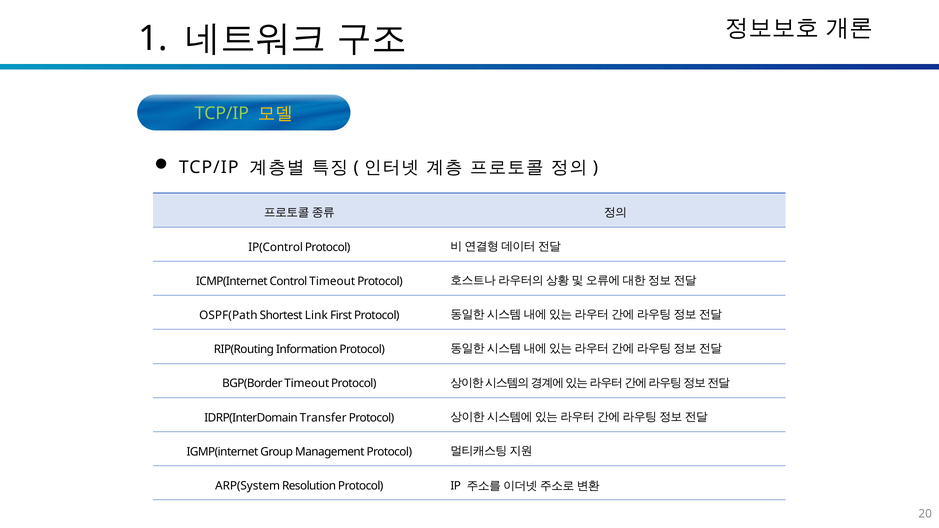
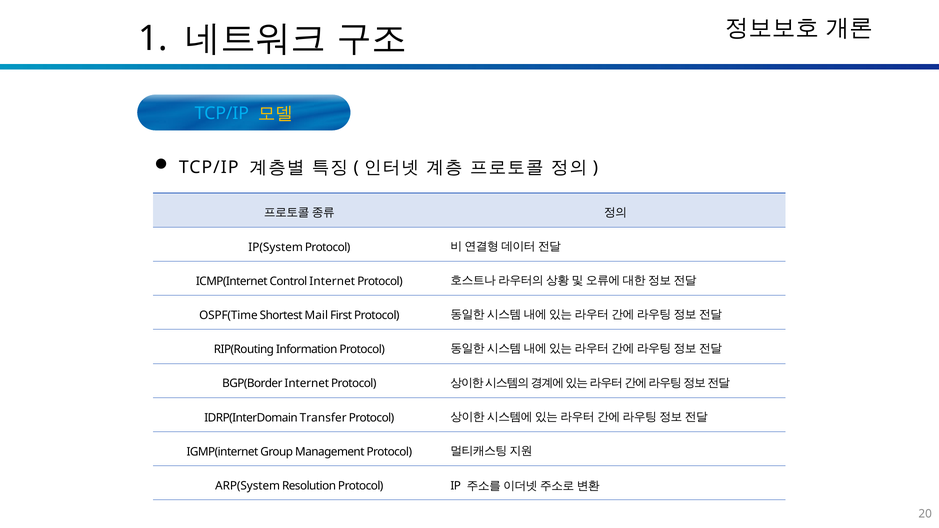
TCP/IP colour: light green -> light blue (222, 114)
IP(Control: IP(Control -> IP(System (276, 247)
Control Timeout: Timeout -> Internet (332, 281)
OSPF(Path: OSPF(Path -> OSPF(Time (228, 316)
Link: Link -> Mail (316, 316)
BGP(Border Timeout: Timeout -> Internet (307, 384)
